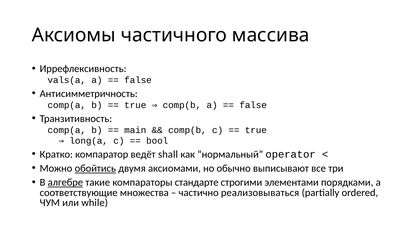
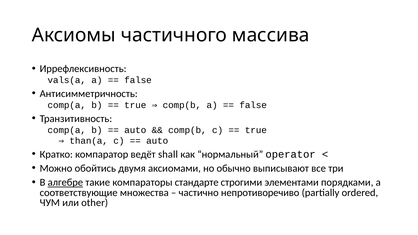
main: main -> auto (135, 130)
long(a: long(a -> than(a (89, 141)
bool: bool -> auto (157, 141)
обойтись underline: present -> none (95, 168)
реализовываться: реализовываться -> непротиворечиво (260, 193)
while: while -> other (95, 203)
